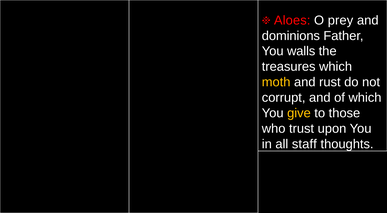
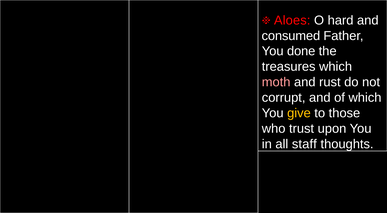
prey: prey -> hard (341, 20)
dominions: dominions -> consumed (291, 36)
walls: walls -> done (301, 51)
moth colour: yellow -> pink (276, 82)
